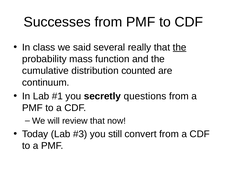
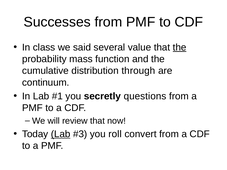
really: really -> value (140, 47)
counted: counted -> through (138, 71)
Lab underline: none -> present (61, 134)
still: still -> roll (115, 134)
